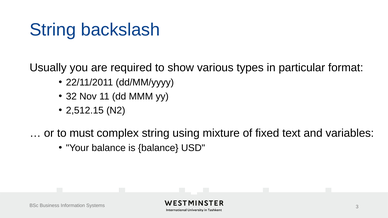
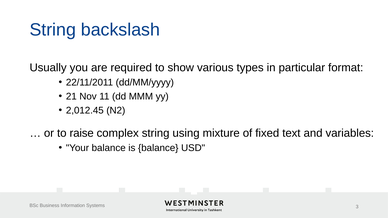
32: 32 -> 21 (71, 97)
2,512.15: 2,512.15 -> 2,012.45 (85, 111)
must: must -> raise (82, 133)
